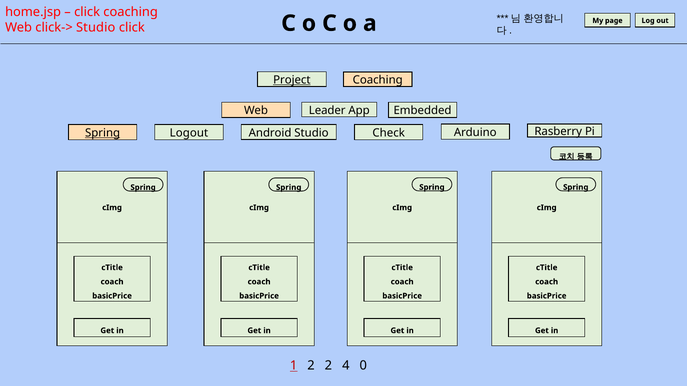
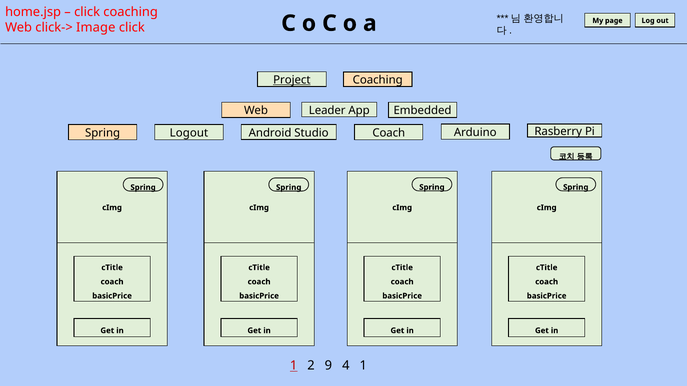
click-> Studio: Studio -> Image (96, 28)
Spring underline: present -> none (103, 133)
Studio Check: Check -> Coach (389, 133)
2 2: 2 -> 9 (328, 366)
4 0: 0 -> 1 (363, 366)
